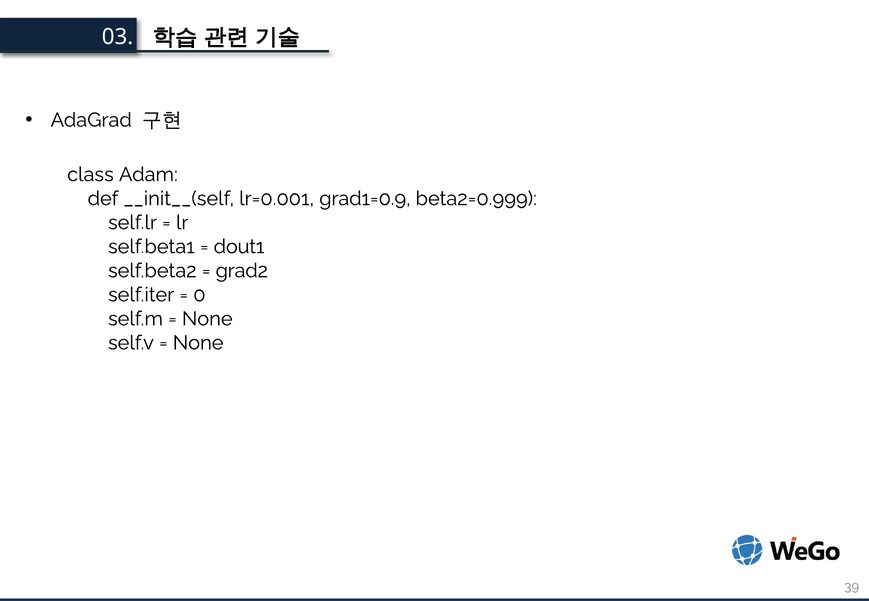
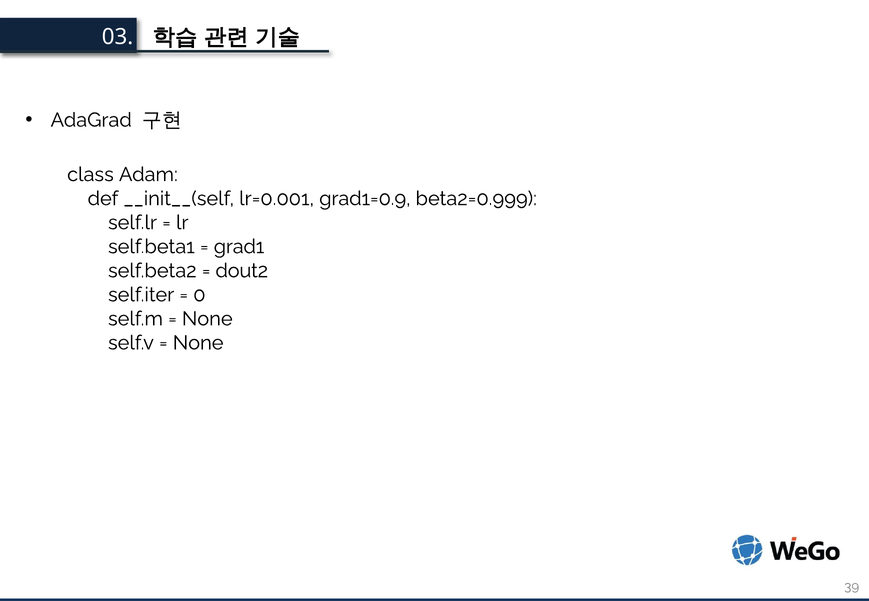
dout1: dout1 -> grad1 (239, 247)
grad2: grad2 -> dout2 (242, 271)
